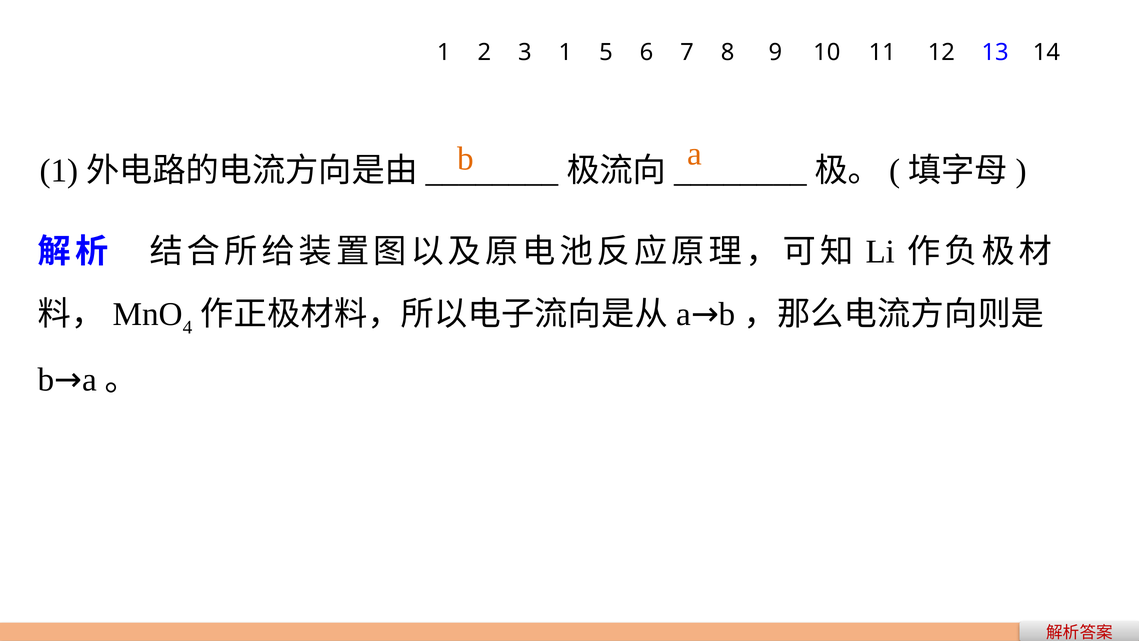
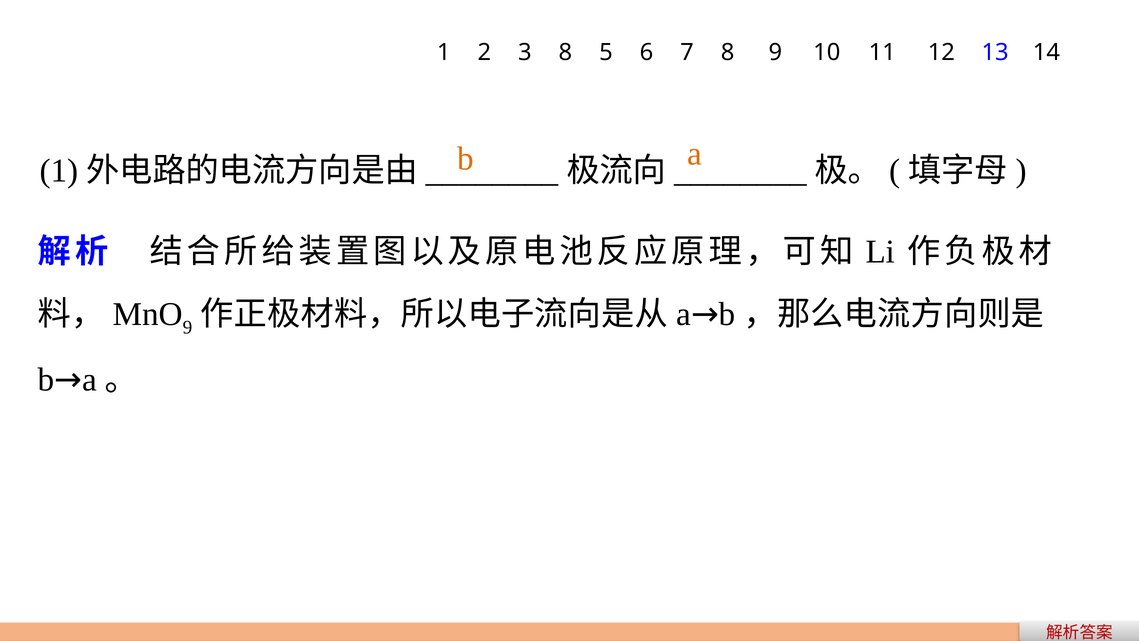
3 1: 1 -> 8 (565, 53)
4: 4 -> 9 (187, 327)
